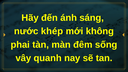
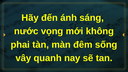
khép: khép -> vọng (52, 31)
